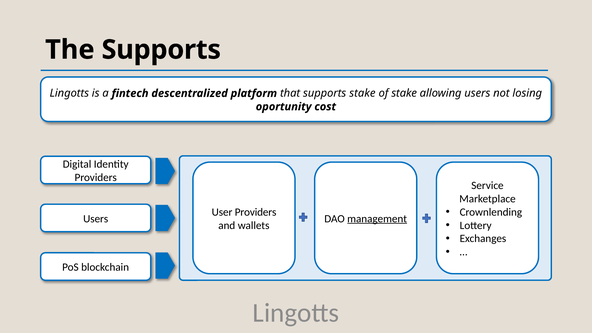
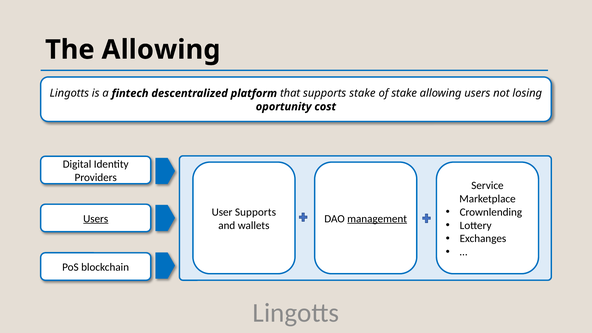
The Supports: Supports -> Allowing (161, 50)
User Providers: Providers -> Supports (255, 212)
Users underline: none -> present (96, 219)
